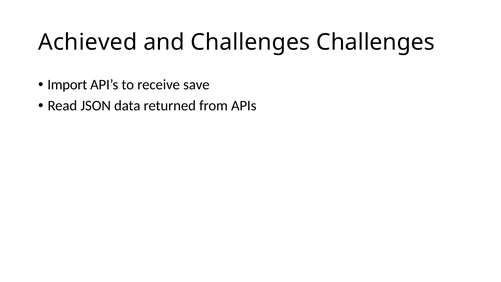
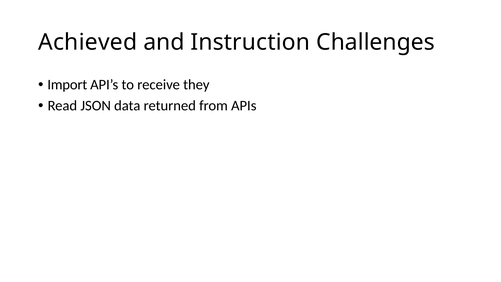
and Challenges: Challenges -> Instruction (250, 42)
save: save -> they (196, 85)
